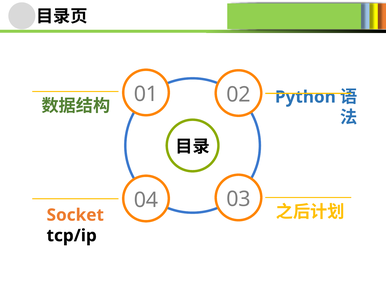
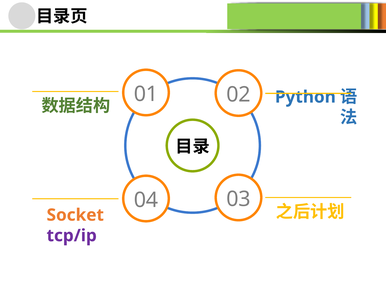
tcp/ip colour: black -> purple (72, 236)
